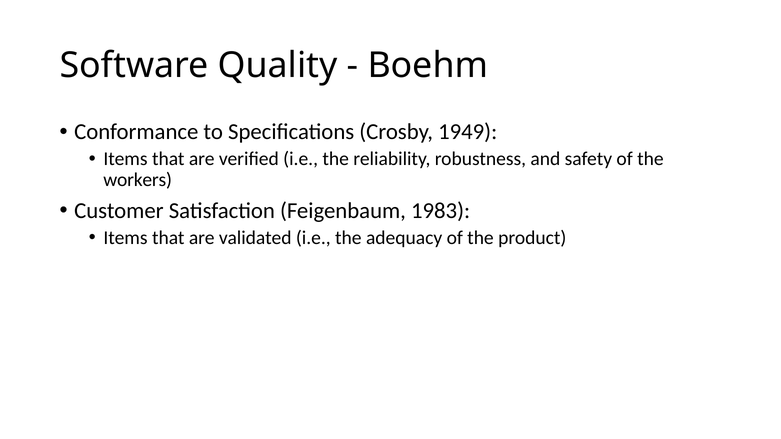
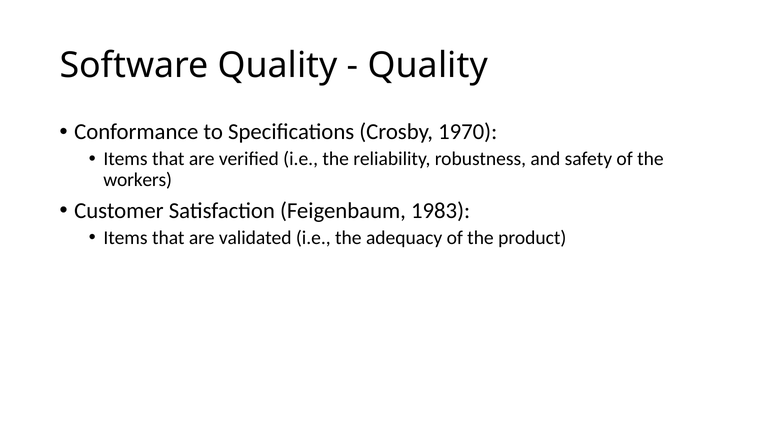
Boehm: Boehm -> Quality (428, 66)
1949: 1949 -> 1970 (468, 132)
